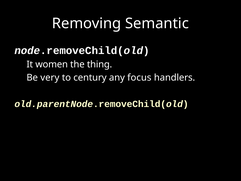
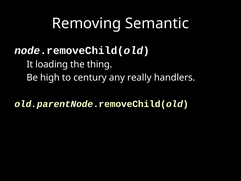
women: women -> loading (52, 64)
very: very -> high (50, 78)
focus: focus -> really (139, 78)
